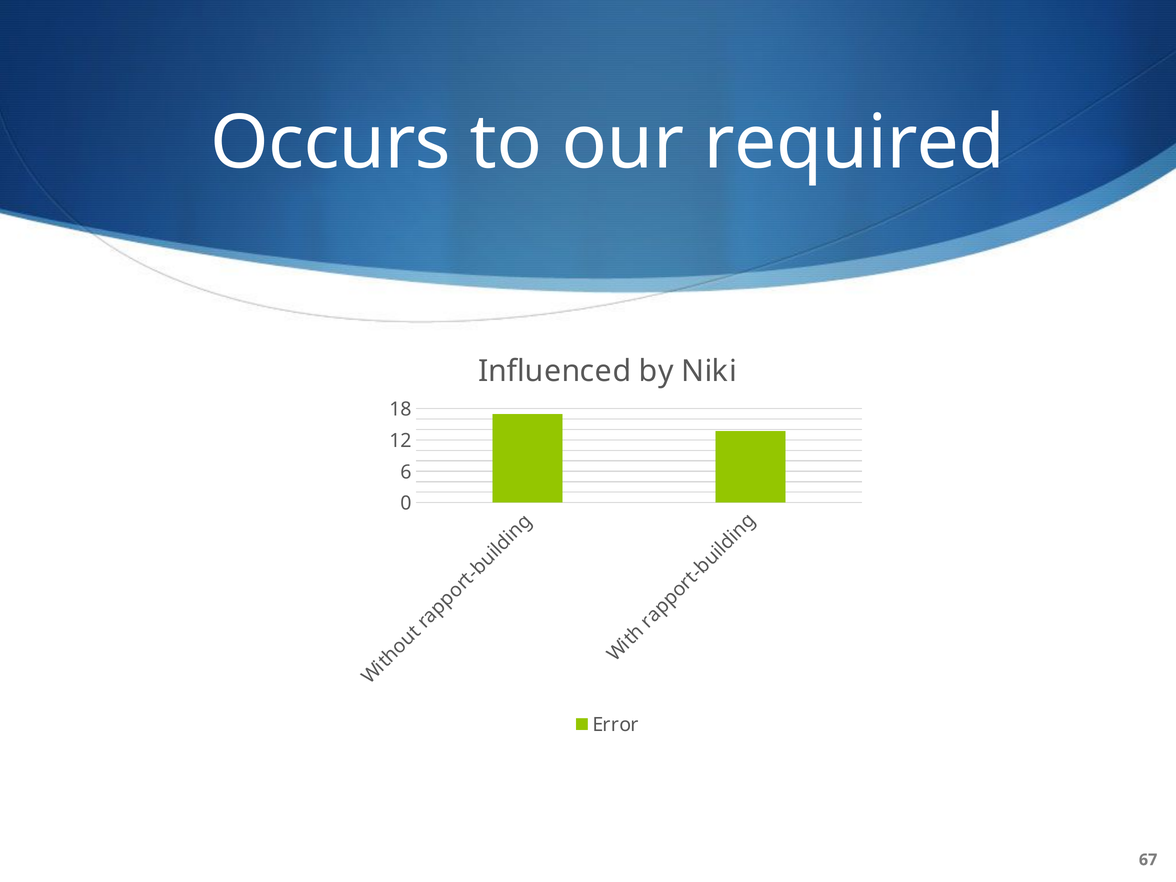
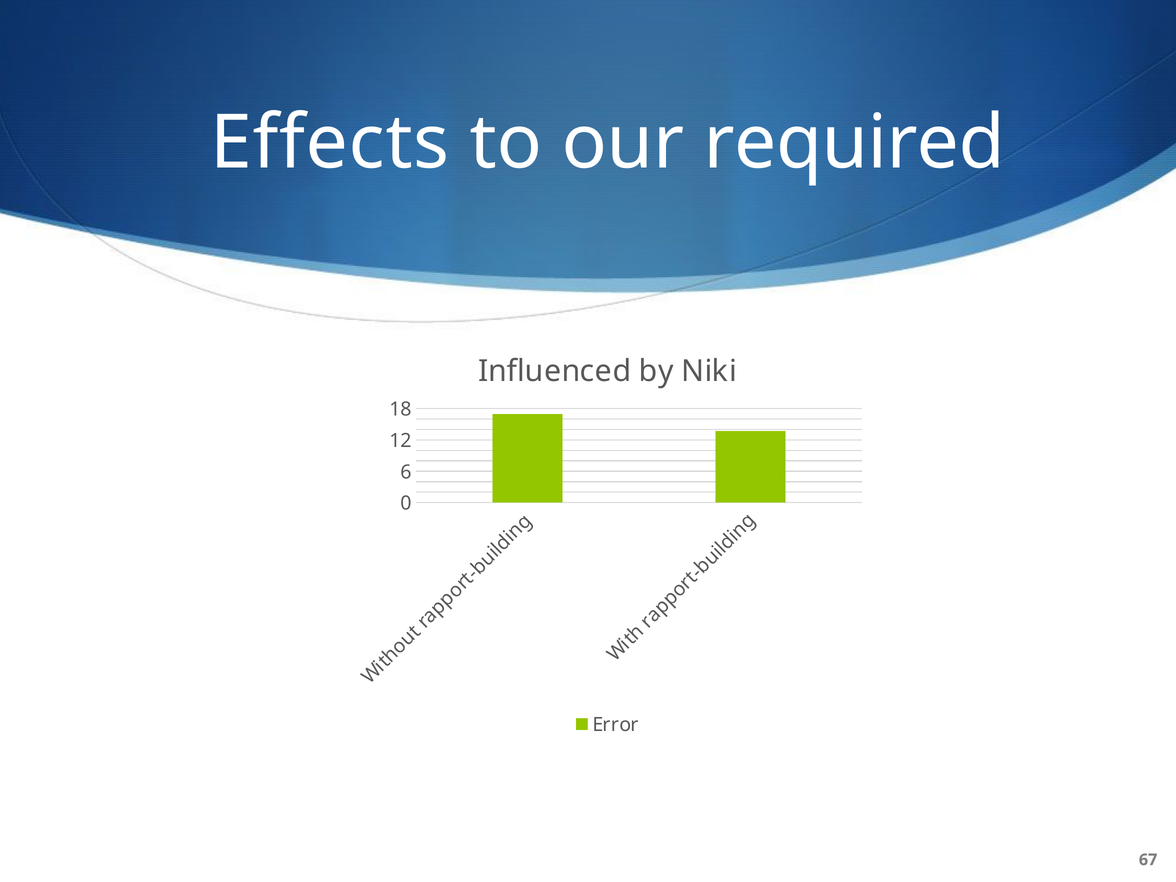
Occurs: Occurs -> Effects (330, 143)
